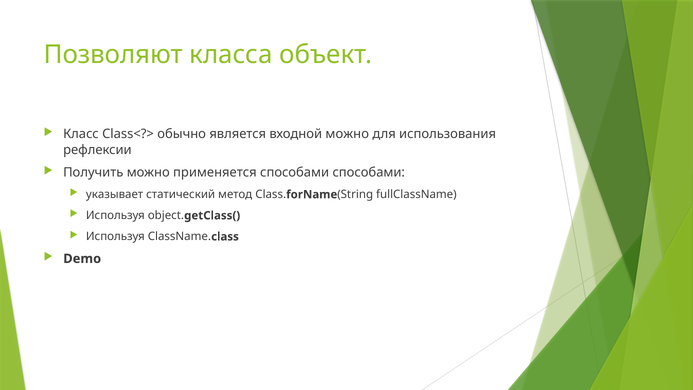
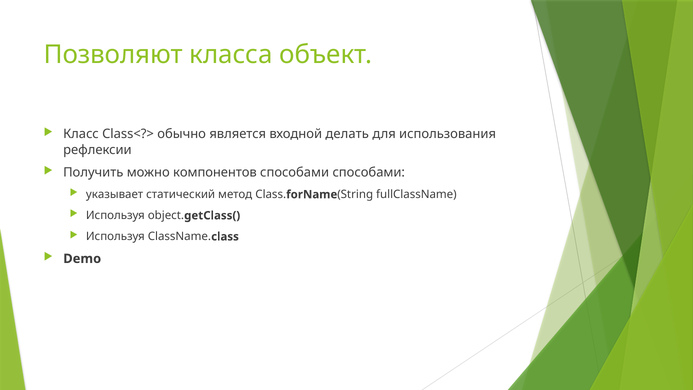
входной можно: можно -> делать (347, 134)
применяется: применяется -> компонентов (215, 173)
